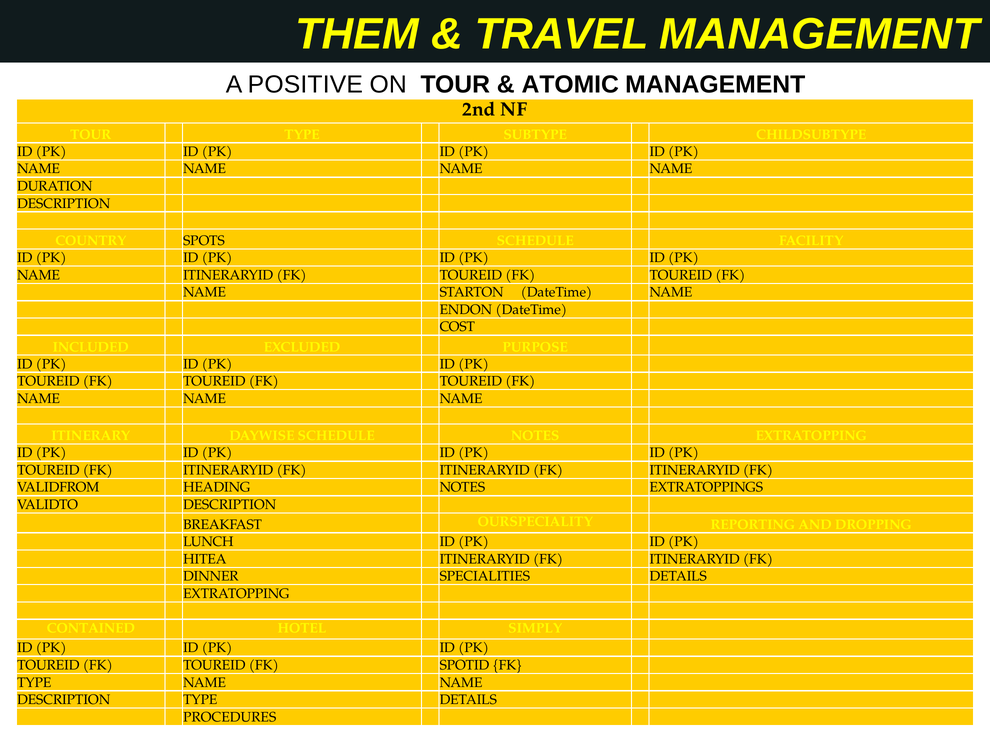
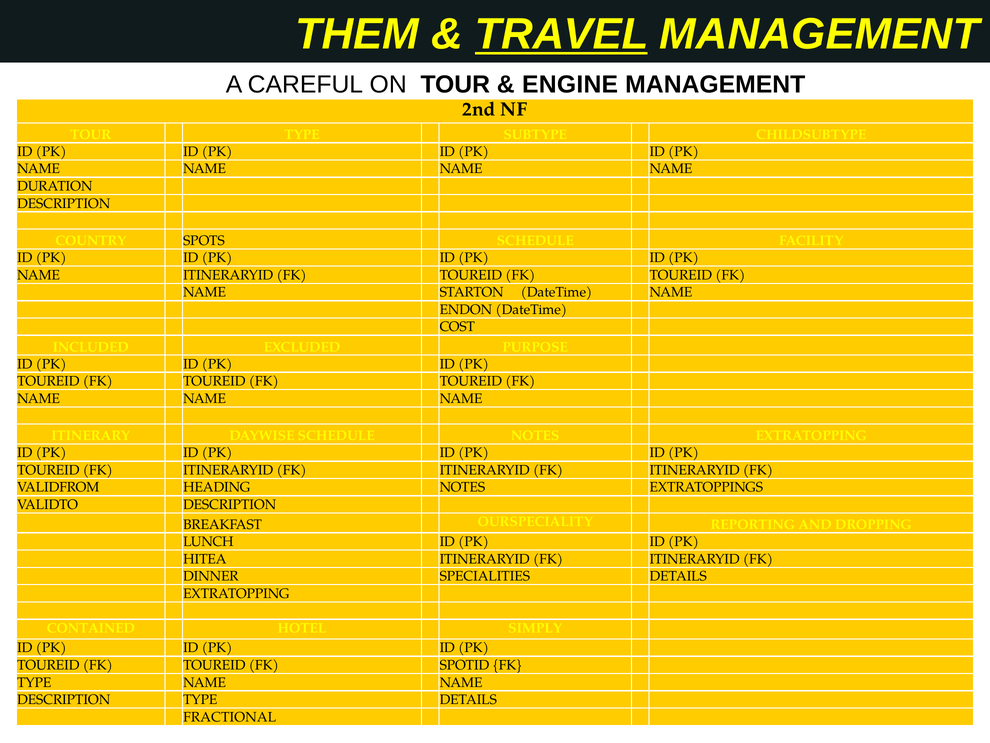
TRAVEL underline: none -> present (562, 34)
POSITIVE: POSITIVE -> CAREFUL (305, 85)
ATOMIC: ATOMIC -> ENGINE (570, 85)
PROCEDURES: PROCEDURES -> FRACTIONAL (230, 717)
